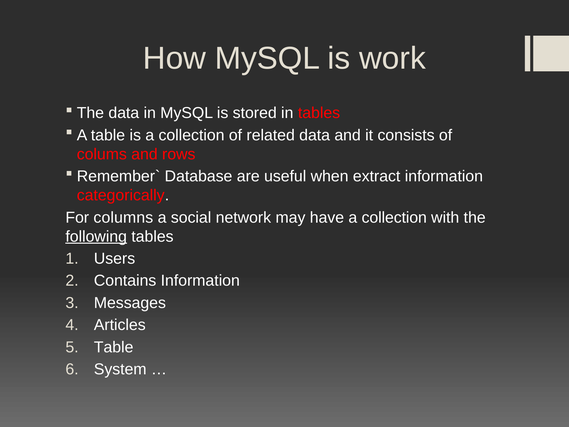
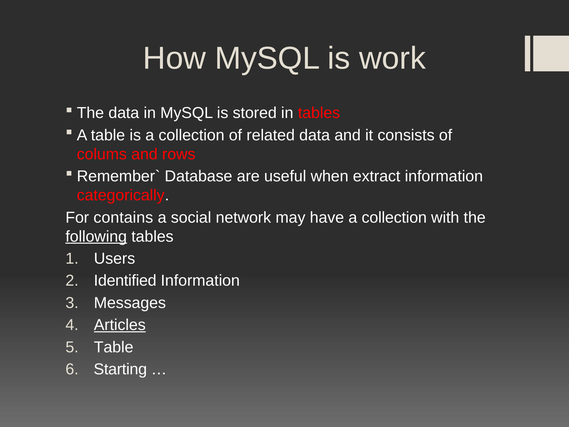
columns: columns -> contains (123, 217)
Contains: Contains -> Identified (125, 281)
Articles underline: none -> present (120, 325)
System: System -> Starting (120, 369)
